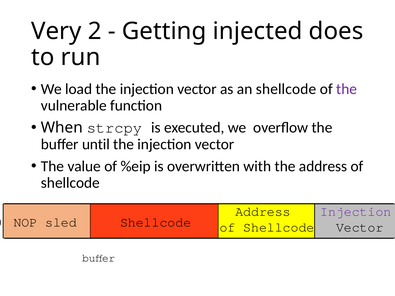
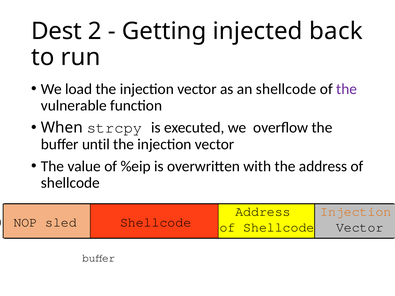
Very: Very -> Dest (56, 31)
does: does -> back (336, 31)
Injection colour: purple -> orange (356, 212)
